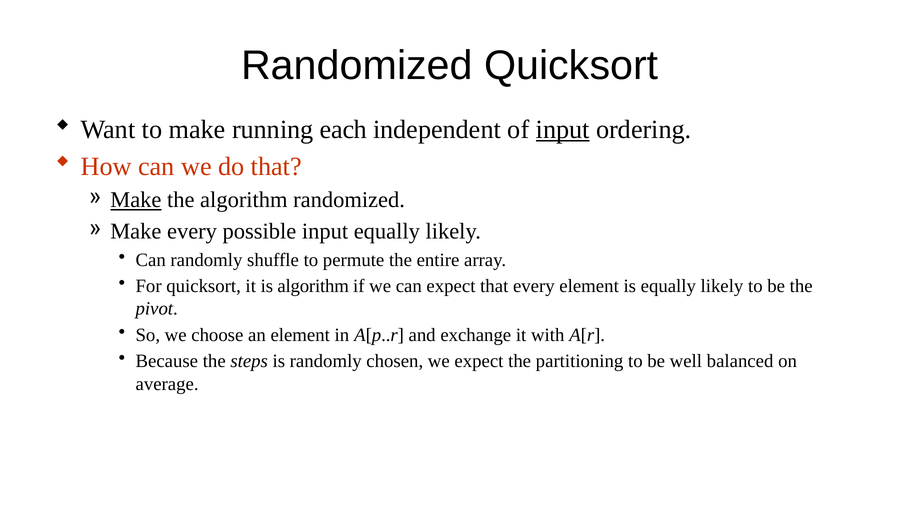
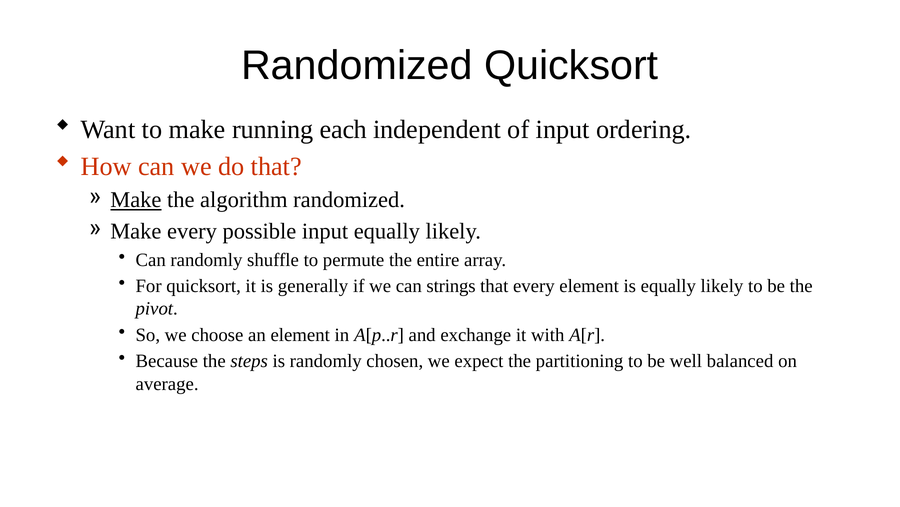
input underline: present -> none (563, 129)
is algorithm: algorithm -> generally (313, 286)
can expect: expect -> strings (451, 286)
